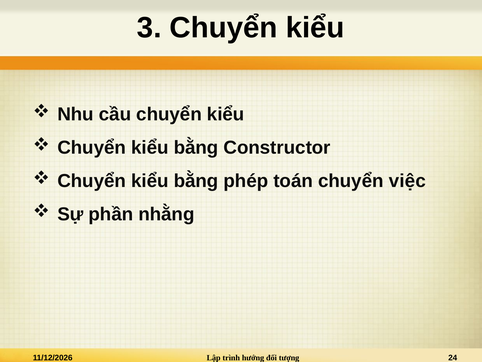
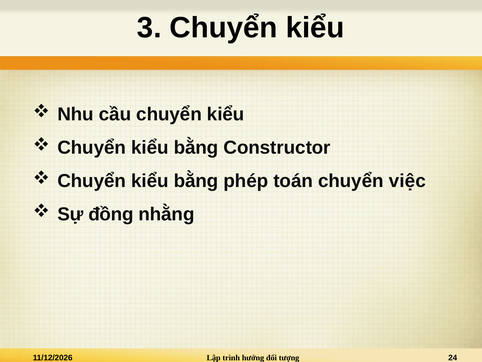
phần: phần -> đồng (111, 214)
